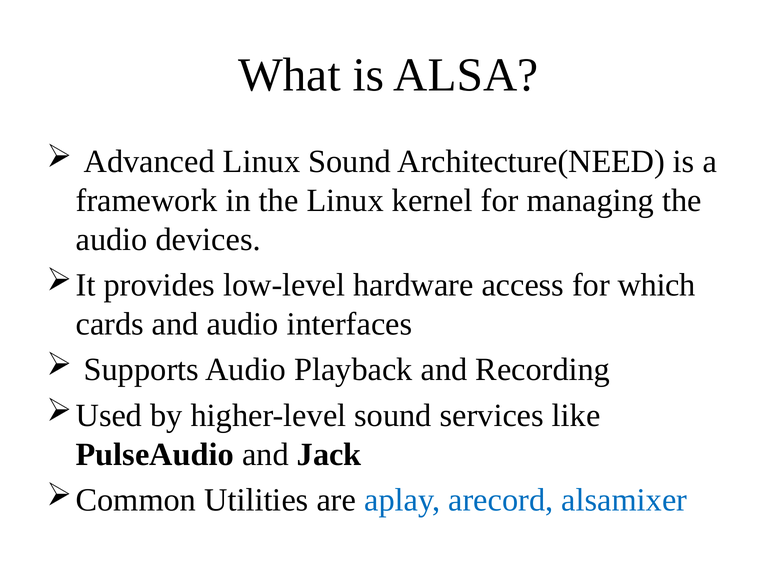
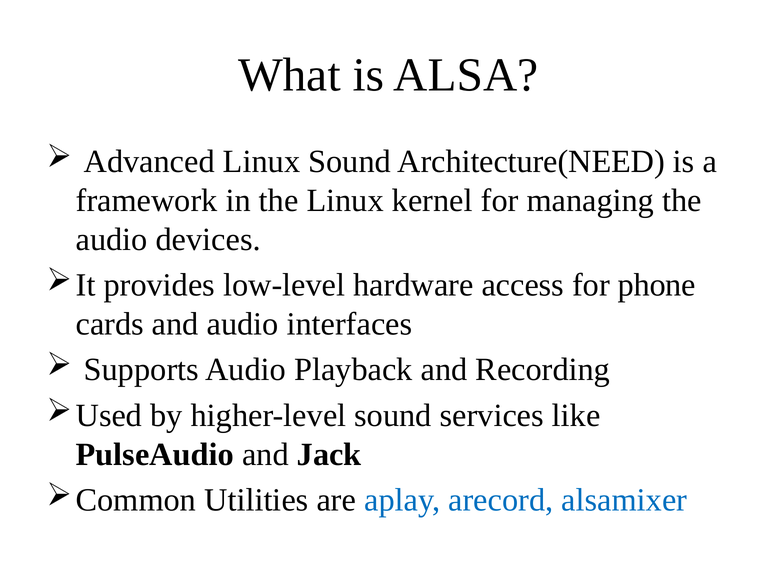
which: which -> phone (657, 285)
